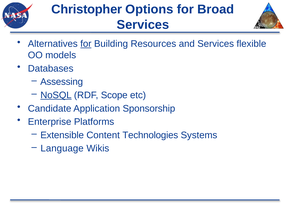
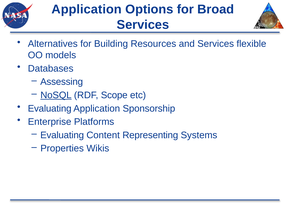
Christopher: Christopher -> Application (87, 9)
for underline: present -> none (86, 44)
Candidate: Candidate -> Evaluating (50, 109)
Extensible: Extensible -> Evaluating (62, 135)
Technologies: Technologies -> Representing (150, 135)
Language: Language -> Properties (62, 149)
